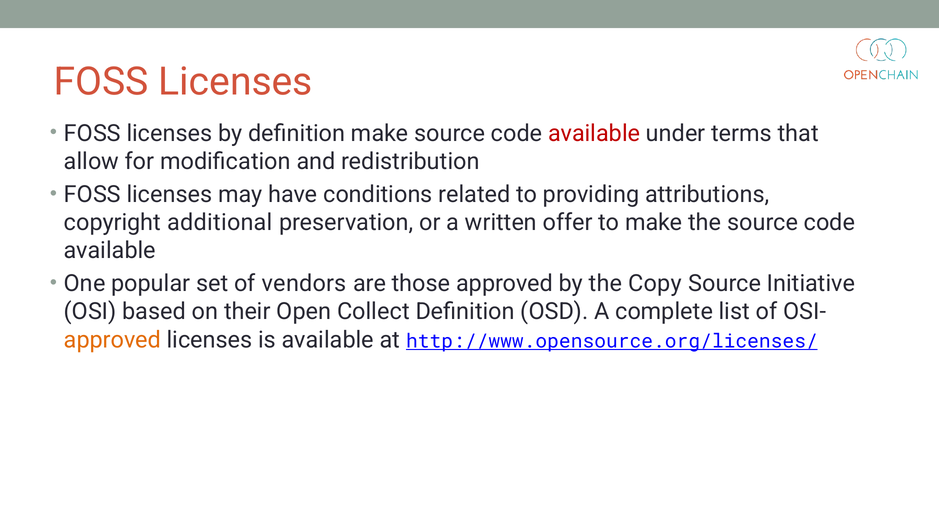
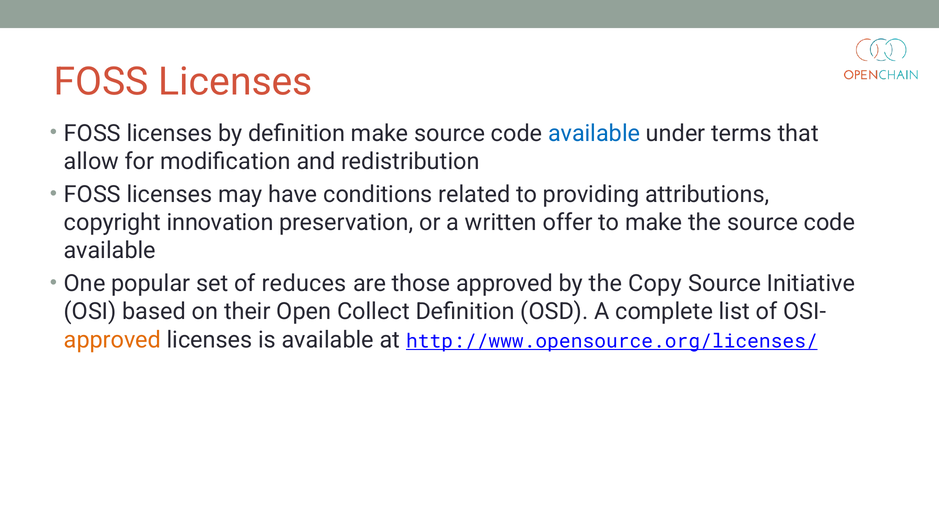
available colour: red -> blue (594, 133)
additional: additional -> innovation (220, 223)
vendors: vendors -> reduces (304, 284)
